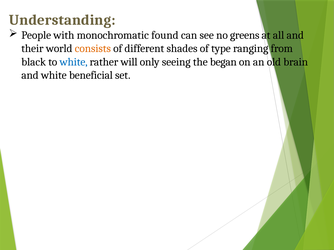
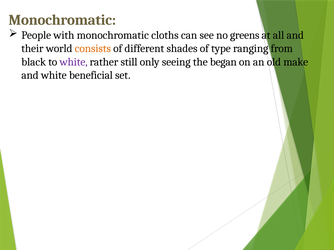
Understanding: Understanding -> Monochromatic (62, 20)
found: found -> cloths (165, 35)
white colour: blue -> purple (74, 62)
will: will -> still (129, 62)
brain: brain -> make (296, 62)
